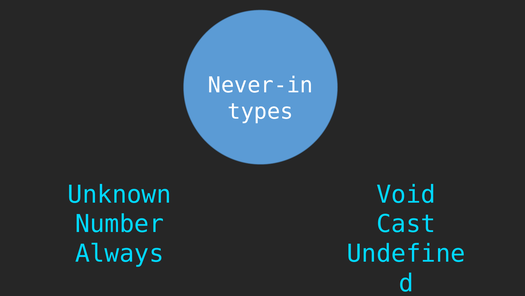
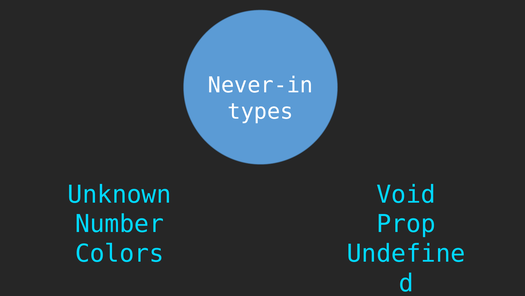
Cast: Cast -> Prop (406, 224)
Always: Always -> Colors (119, 253)
